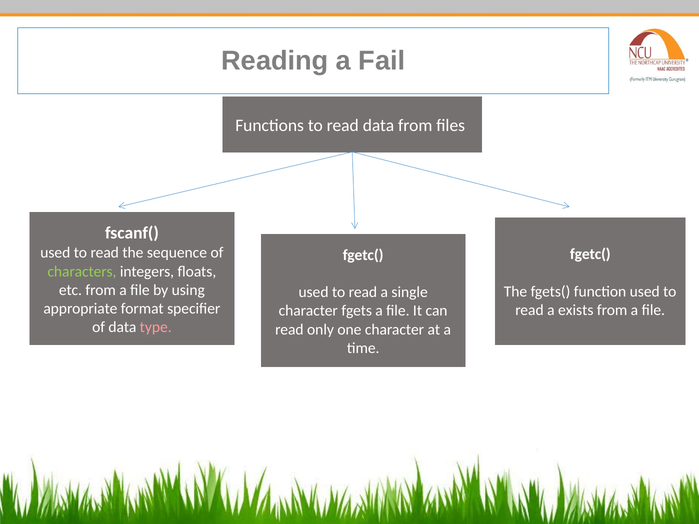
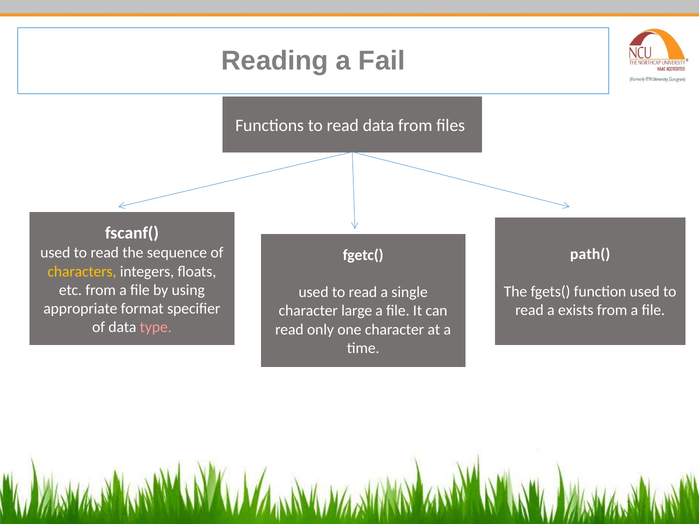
fgetc(: fgetc( -> path( (590, 254)
characters colour: light green -> yellow (82, 272)
fgets: fgets -> large (357, 311)
